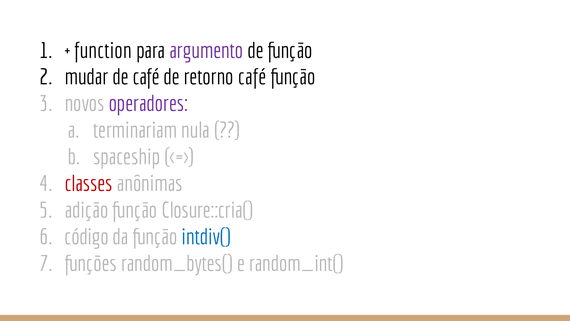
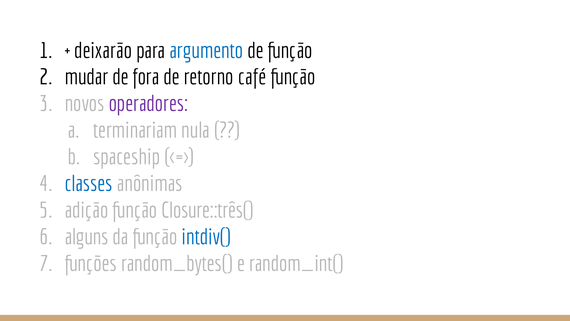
function: function -> deixarão (103, 51)
argumento colour: purple -> blue (206, 51)
de café: café -> fora (146, 77)
classes colour: red -> blue (89, 184)
Closure::cria(: Closure::cria( -> Closure::três( (207, 210)
código: código -> alguns (87, 237)
